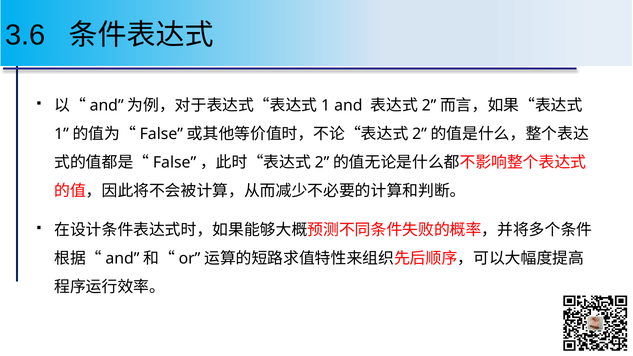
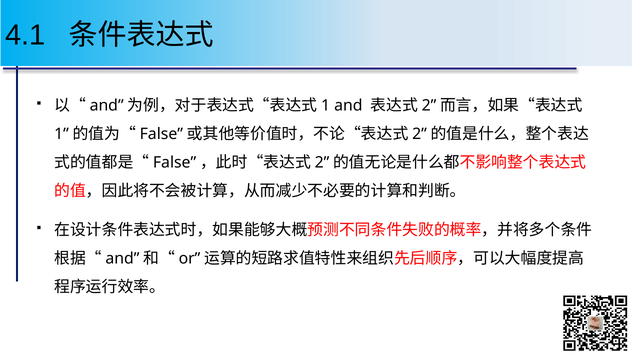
3.6: 3.6 -> 4.1 (25, 35)
